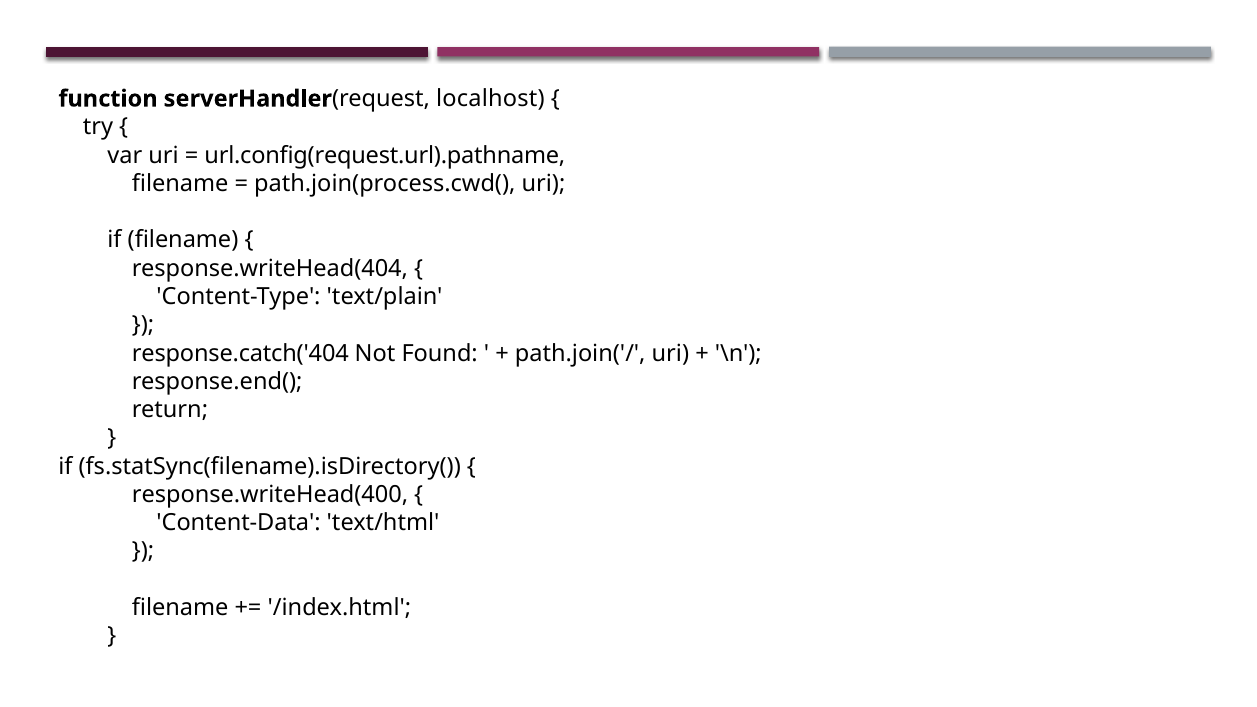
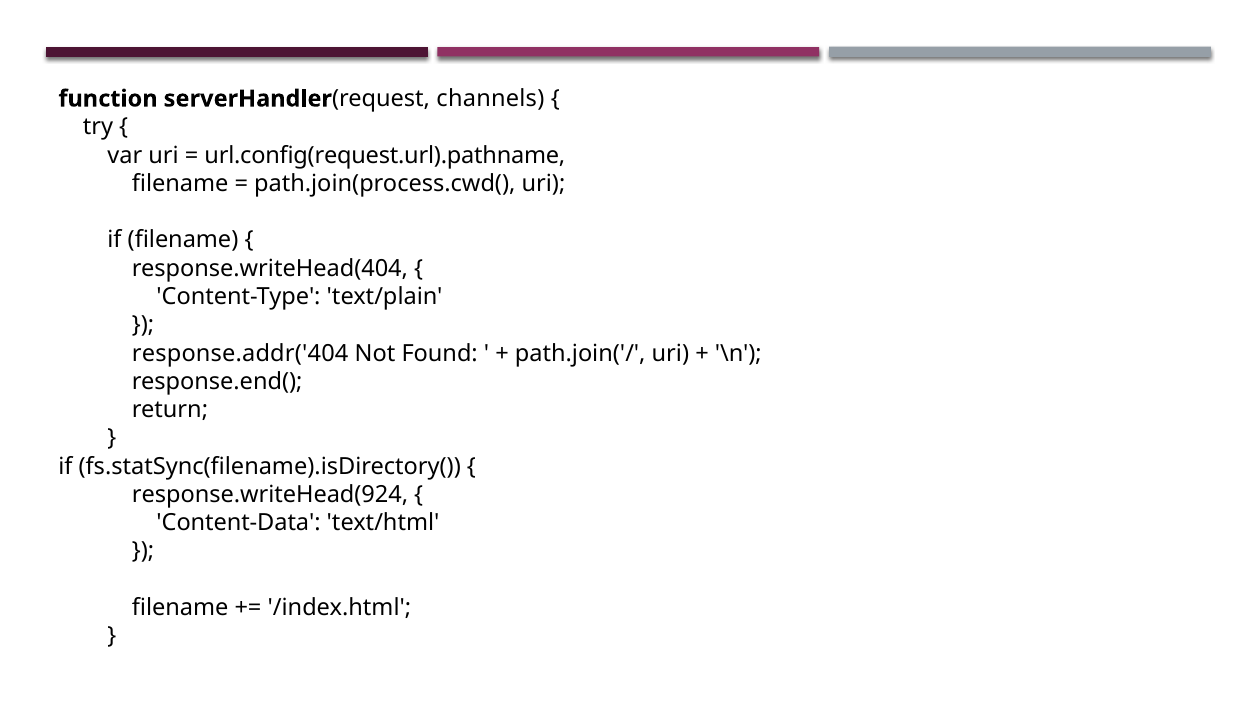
localhost: localhost -> channels (490, 99)
response.catch('404: response.catch('404 -> response.addr('404 (240, 353)
response.writeHead(400: response.writeHead(400 -> response.writeHead(924 (270, 495)
